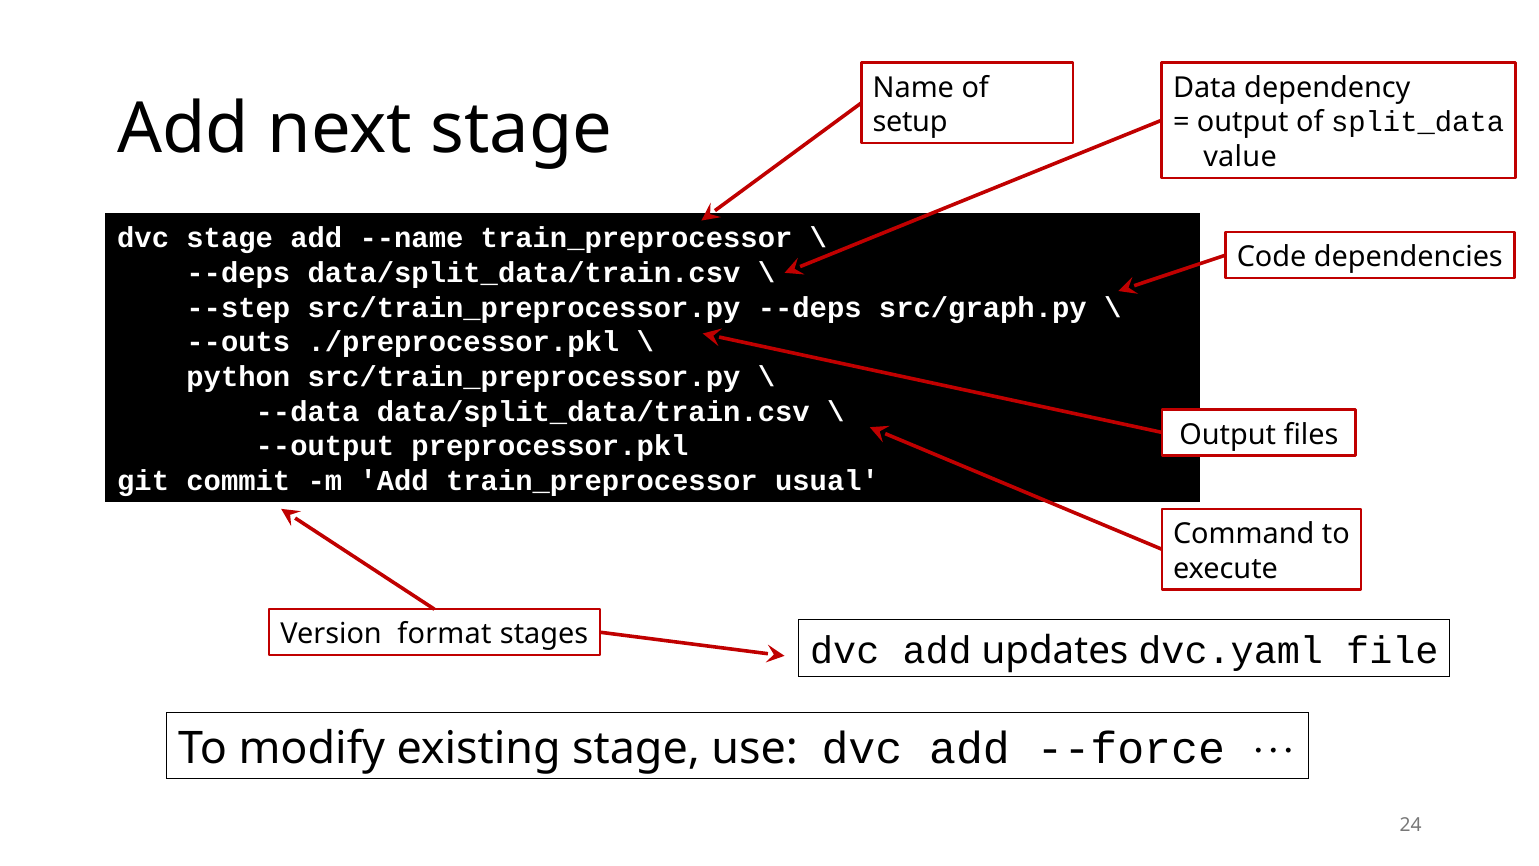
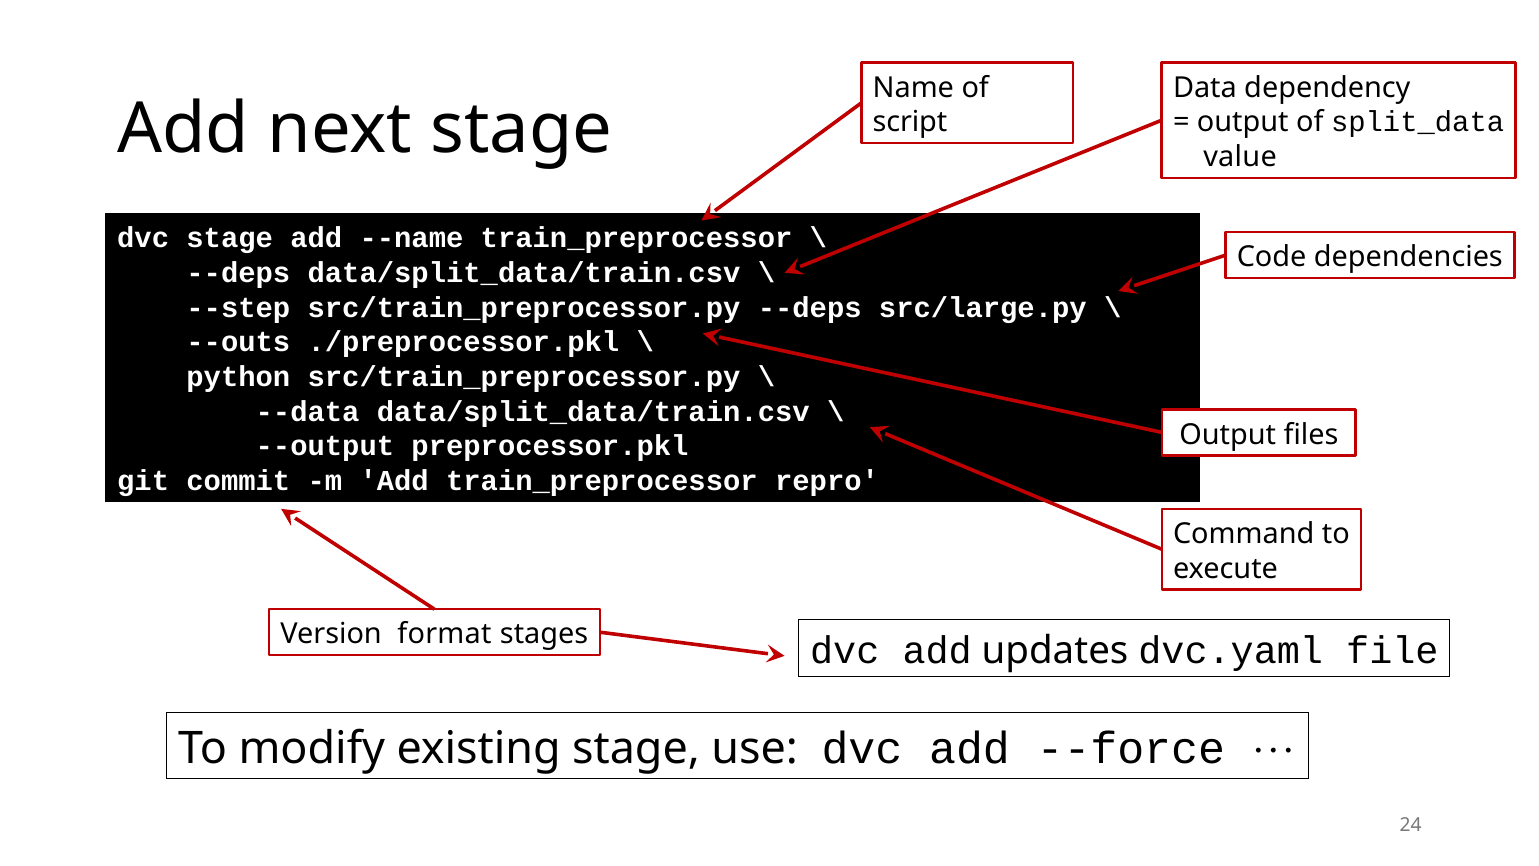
setup: setup -> script (910, 122)
src/graph.py: src/graph.py -> src/large.py (983, 308)
usual: usual -> repro (827, 481)
